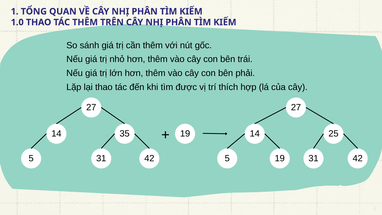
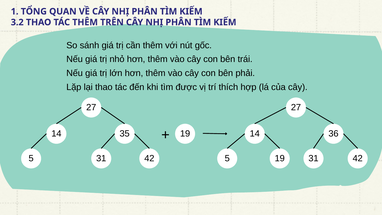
1.0: 1.0 -> 3.2 (17, 22)
25: 25 -> 36 (333, 134)
